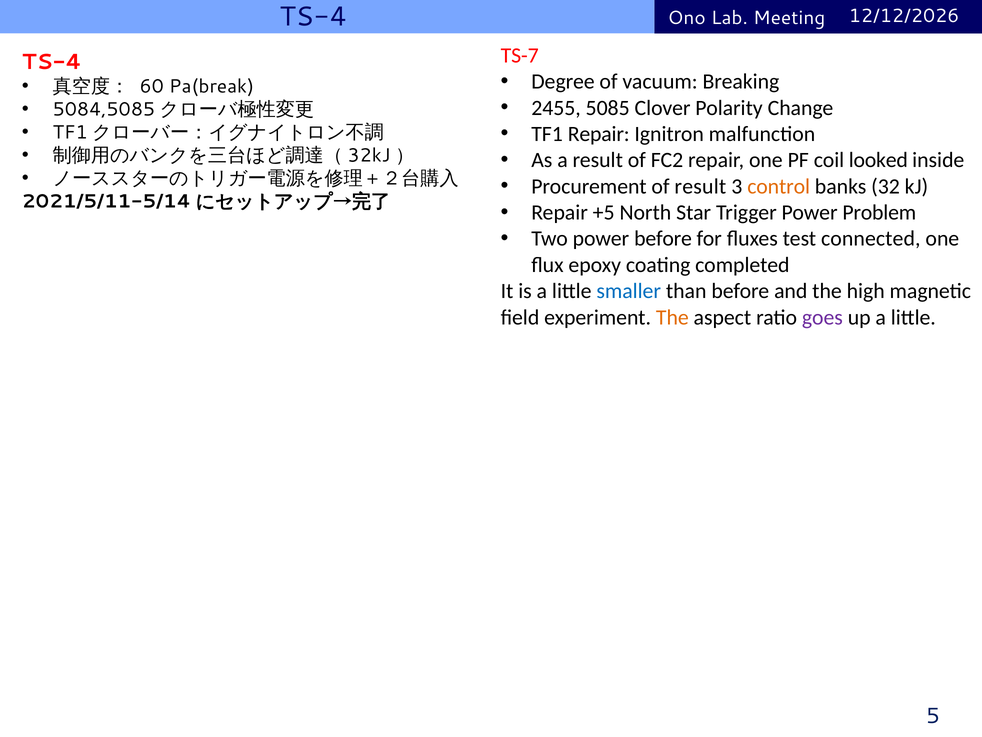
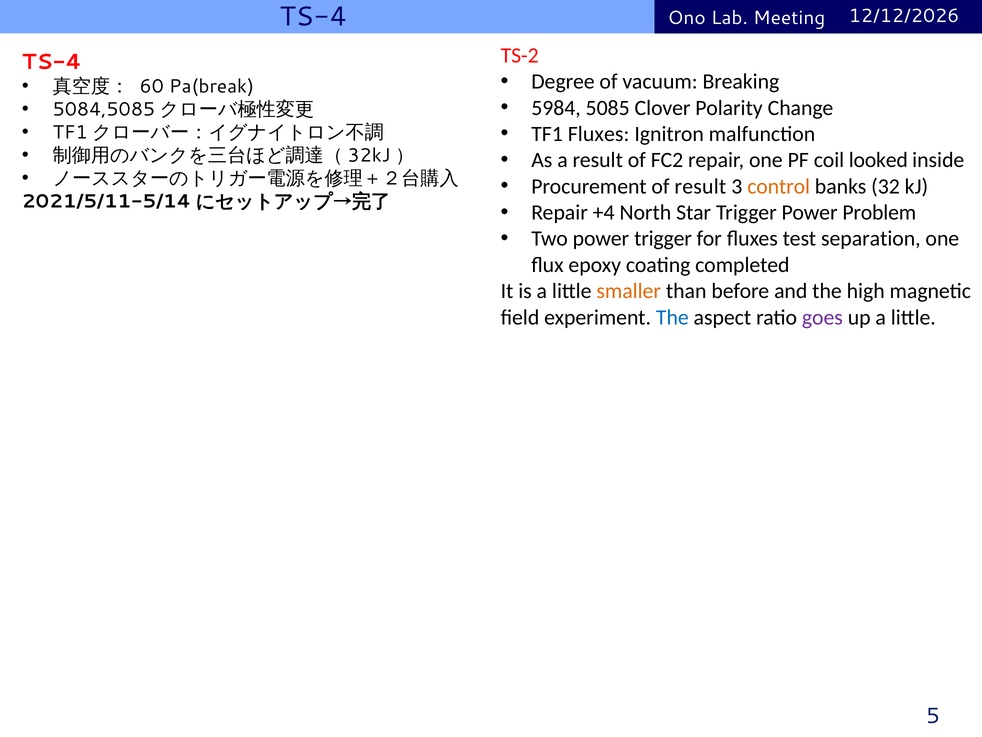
TS-7: TS-7 -> TS-2 (520, 55)
2455: 2455 -> 5984 (556, 108)
TF1 Repair: Repair -> Fluxes (599, 134)
+5: +5 -> +4 (604, 212)
power before: before -> trigger (663, 239)
connected: connected -> separation (871, 239)
smaller colour: blue -> orange (629, 291)
The colour: orange -> blue (672, 317)
